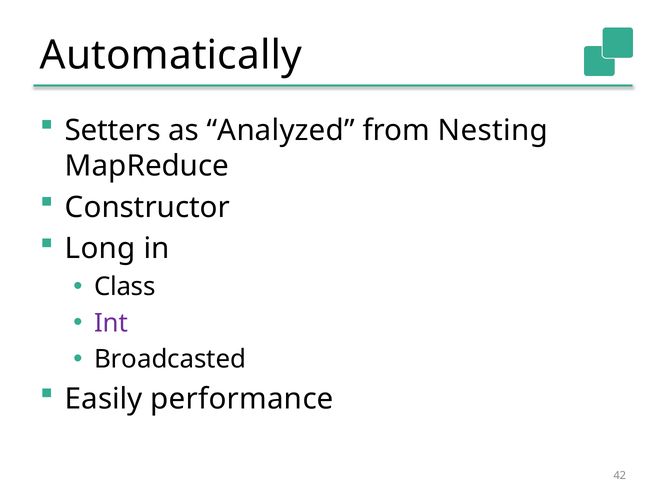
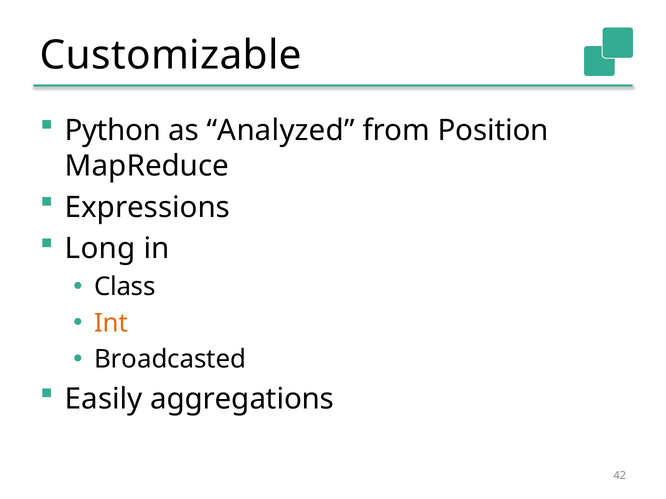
Automatically: Automatically -> Customizable (171, 56)
Setters: Setters -> Python (113, 131)
Nesting: Nesting -> Position (493, 131)
Constructor: Constructor -> Expressions (148, 208)
Int colour: purple -> orange (111, 324)
performance: performance -> aggregations (242, 399)
